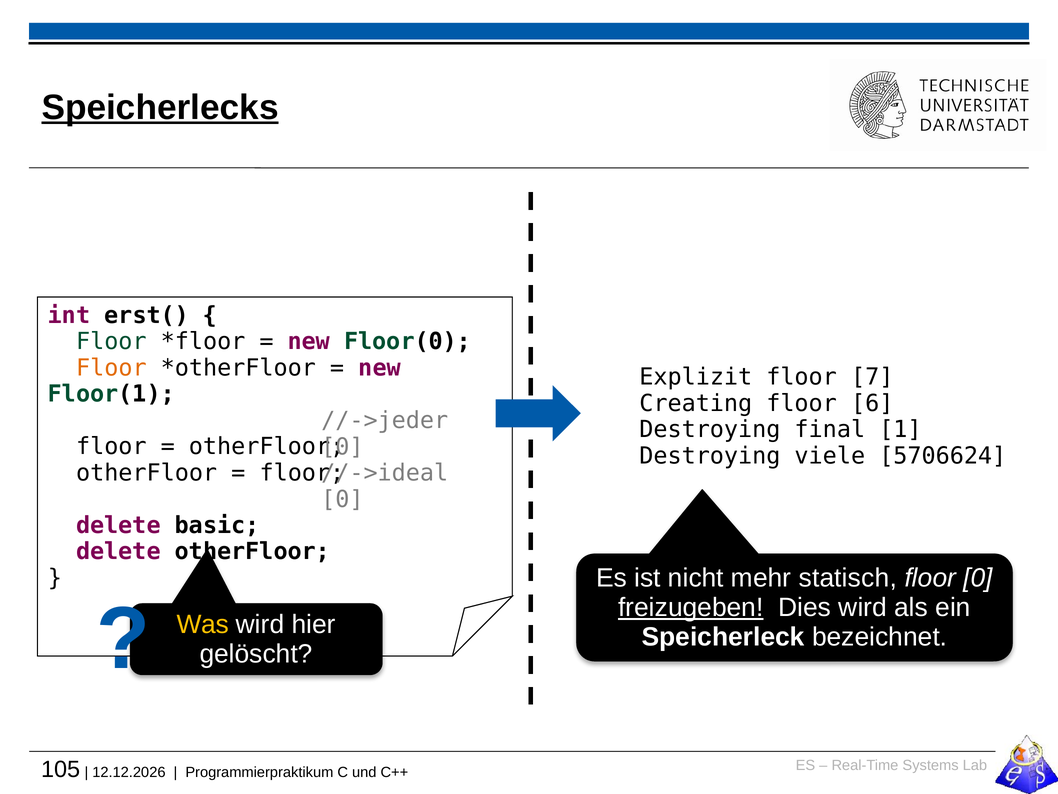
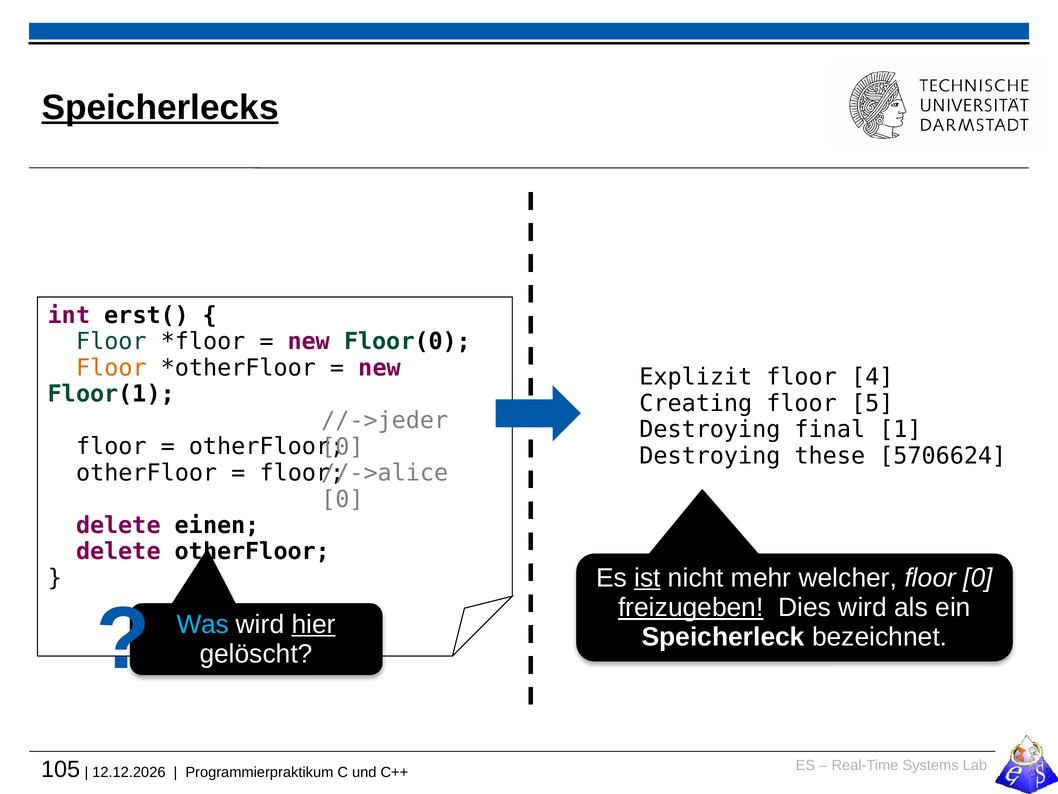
7: 7 -> 4 (872, 377)
6: 6 -> 5 (872, 403)
viele: viele -> these (830, 456)
//->ideal: //->ideal -> //->alice (385, 473)
basic: basic -> einen (217, 525)
ist underline: none -> present (647, 578)
statisch: statisch -> welcher (848, 578)
Was colour: yellow -> light blue (203, 624)
hier underline: none -> present (314, 624)
